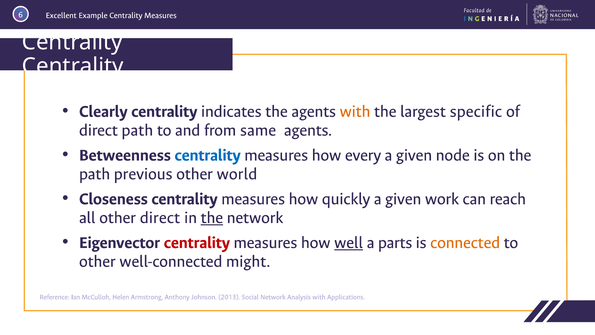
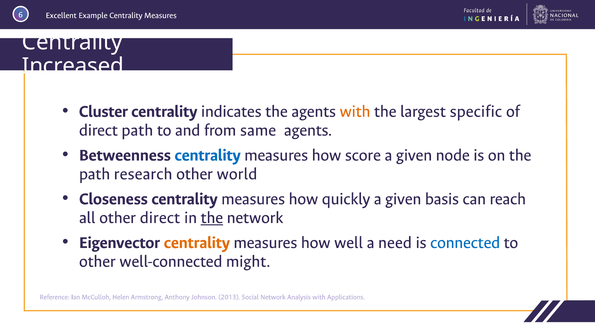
Centrality: Centrality -> Increased (73, 66)
Clearly: Clearly -> Cluster (103, 111)
every: every -> score (363, 155)
previous: previous -> research (143, 173)
work: work -> basis (442, 198)
centrality colour: red -> orange (197, 242)
well underline: present -> none (349, 242)
parts: parts -> need (395, 242)
connected colour: orange -> blue (465, 242)
